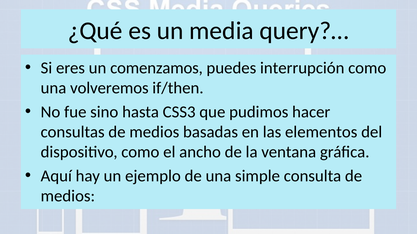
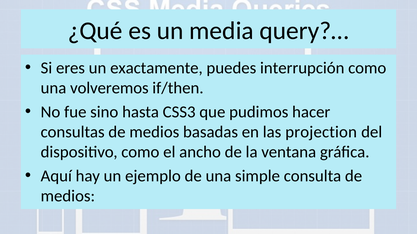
comenzamos: comenzamos -> exactamente (156, 68)
elementos: elementos -> projection (321, 132)
